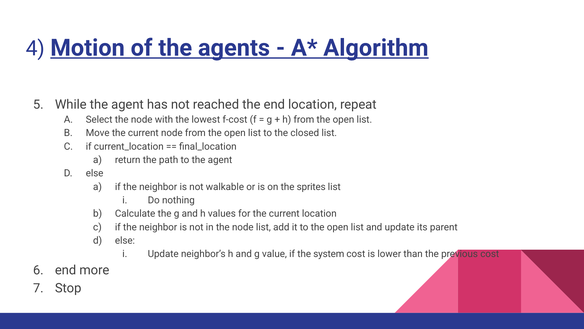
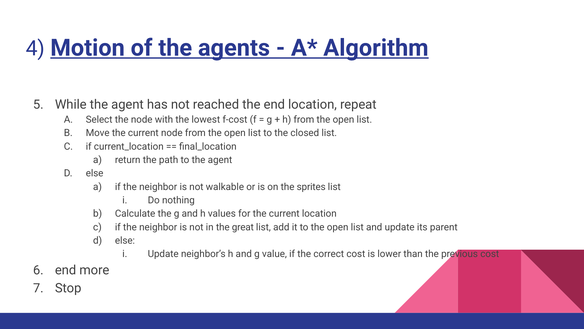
in the node: node -> great (243, 227)
system: system -> correct (329, 254)
